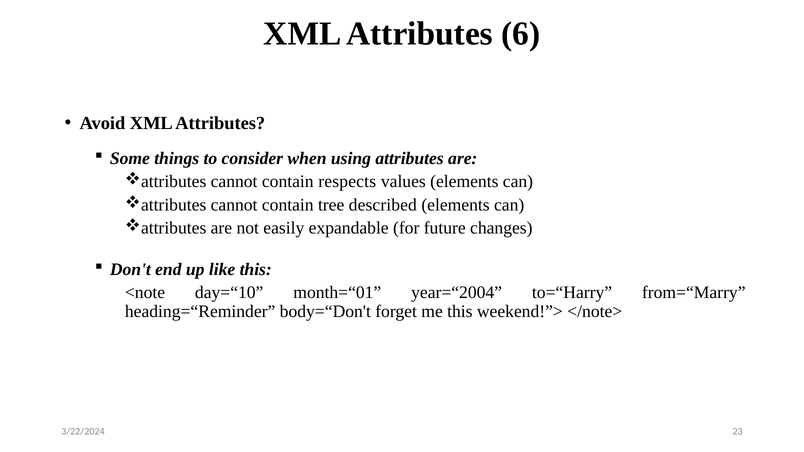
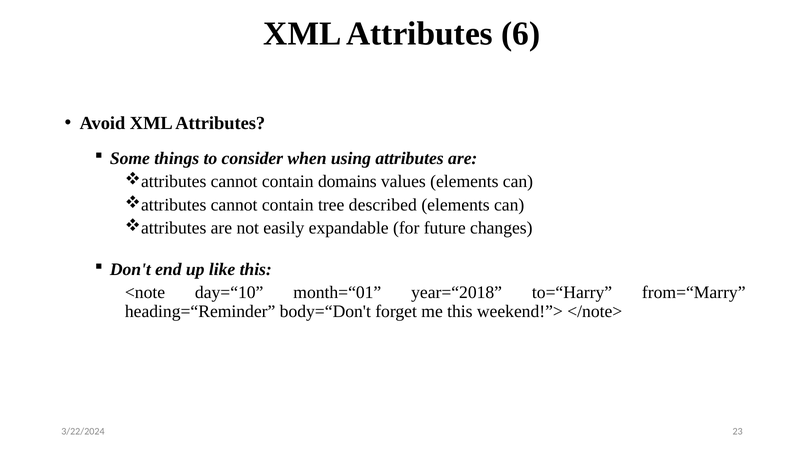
respects: respects -> domains (347, 182)
year=“2004: year=“2004 -> year=“2018 (457, 293)
